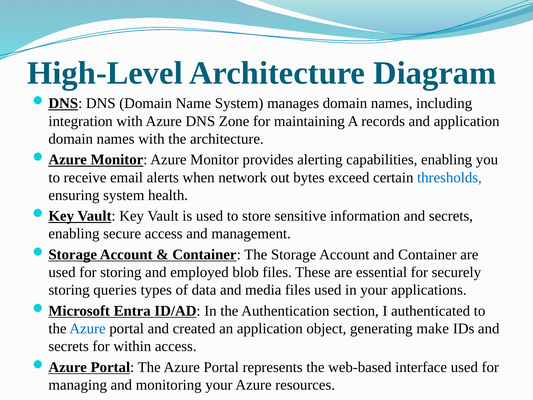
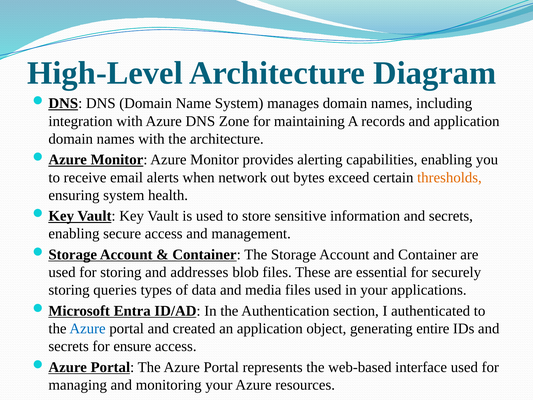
thresholds colour: blue -> orange (449, 177)
employed: employed -> addresses (199, 272)
make: make -> entire (433, 328)
within: within -> ensure (132, 346)
